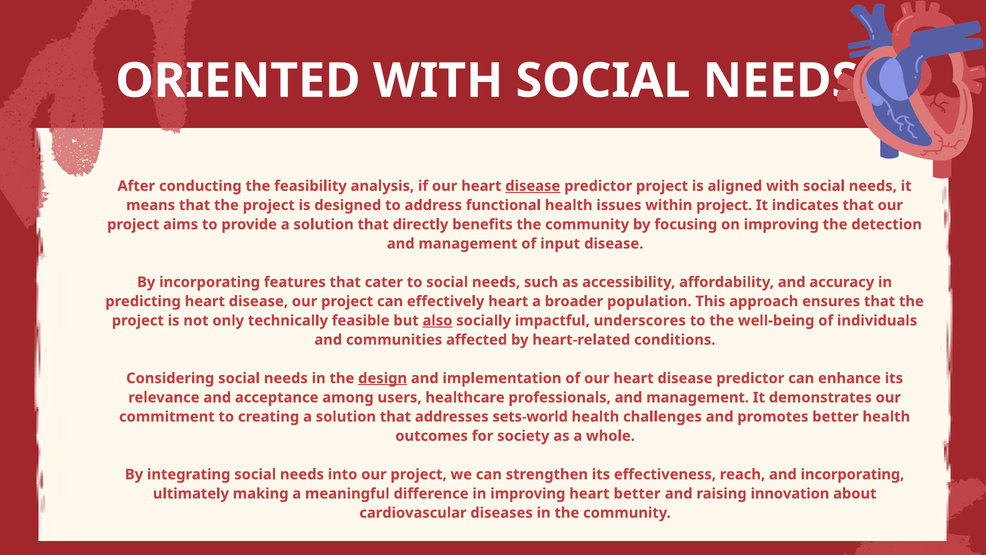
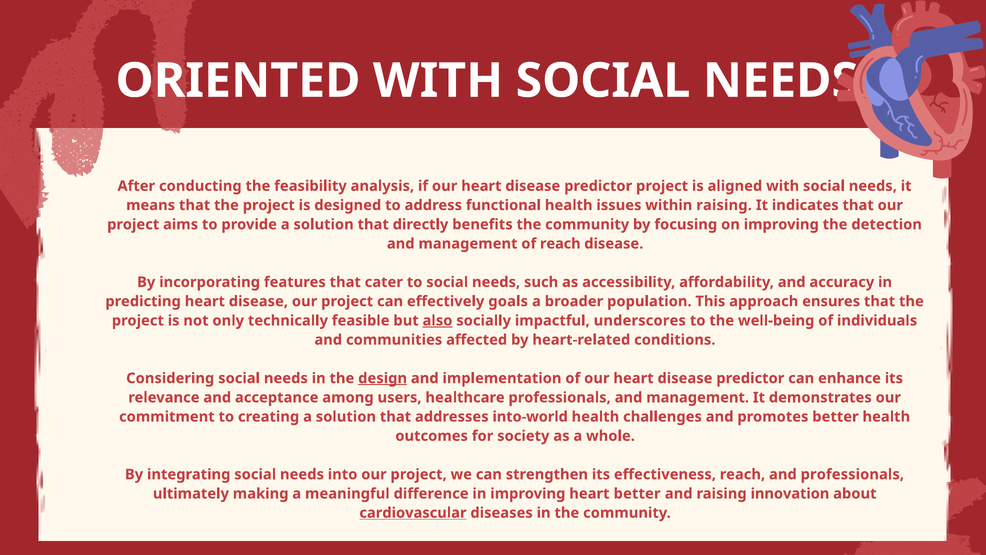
disease underline: present -> none (533, 186)
within project: project -> raising (724, 205)
of input: input -> reach (560, 244)
effectively heart: heart -> goals (508, 301)
sets-world: sets-world -> into-world (530, 416)
and incorporating: incorporating -> professionals (852, 474)
cardiovascular underline: none -> present (413, 513)
